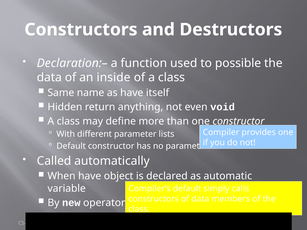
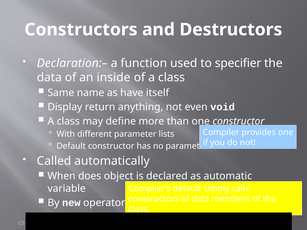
possible: possible -> specifier (238, 63)
Hidden: Hidden -> Display (65, 107)
When have: have -> does (90, 176)
